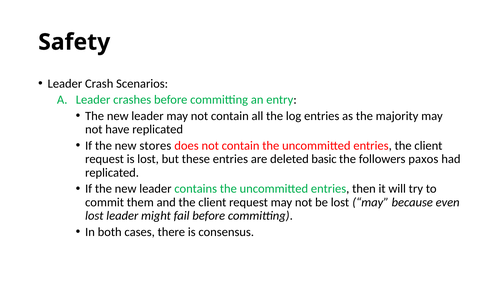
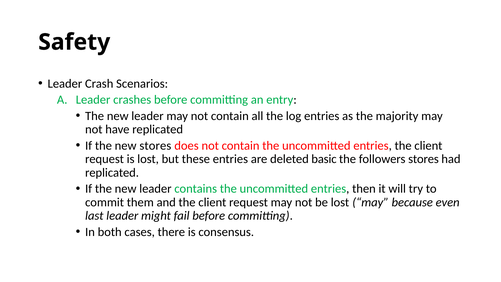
followers paxos: paxos -> stores (423, 159)
lost: lost -> last (94, 216)
